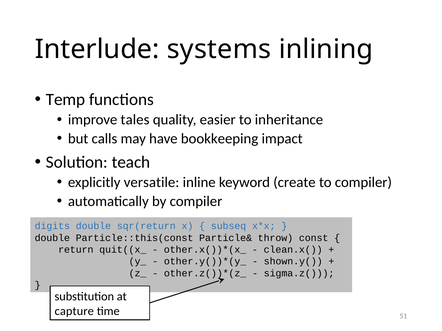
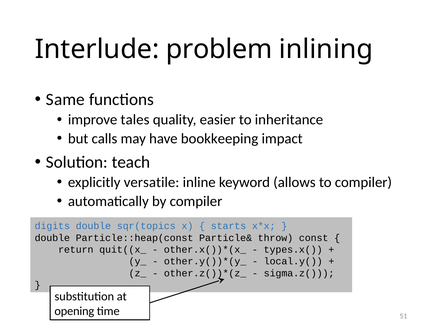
systems: systems -> problem (219, 50)
Temp: Temp -> Same (65, 100)
create: create -> allows (294, 183)
sqr(return: sqr(return -> sqr(topics (146, 226)
subseq: subseq -> starts (229, 226)
Particle::this(const: Particle::this(const -> Particle::heap(const (135, 238)
clean.x(: clean.x( -> types.x( (293, 250)
shown.y(: shown.y( -> local.y( (293, 262)
capture: capture -> opening (74, 312)
